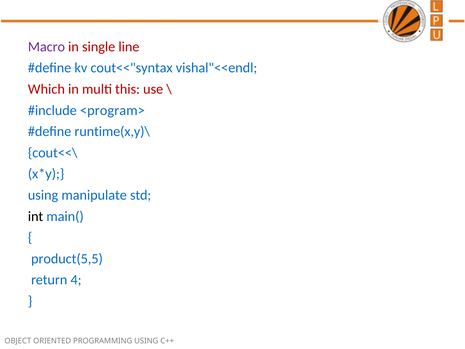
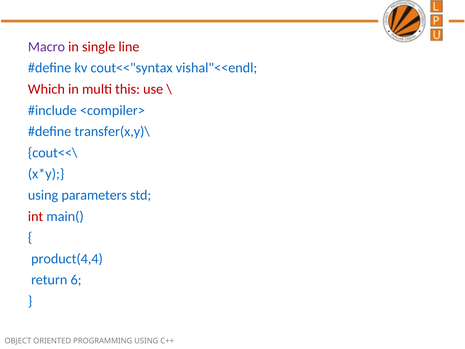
<program>: <program> -> <compiler> (112, 110)
runtime(x,y)\: runtime(x,y)\ -> transfer(x,y)\ (112, 131)
manipulate: manipulate -> parameters (94, 195)
int colour: black -> red (36, 216)
product(5,5: product(5,5 -> product(4,4 (67, 259)
4: 4 -> 6 (76, 280)
